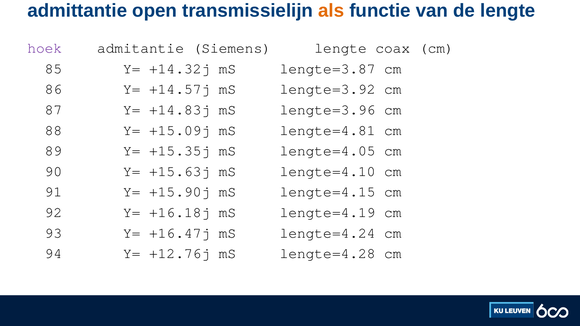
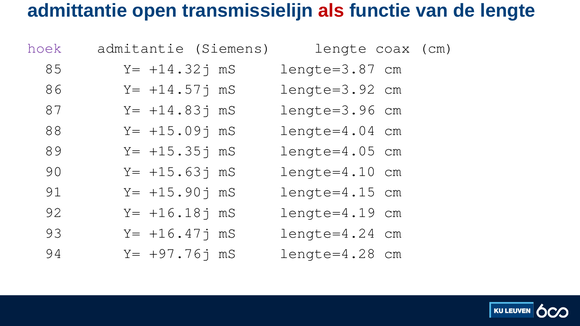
als colour: orange -> red (331, 11)
lengte=4.81: lengte=4.81 -> lengte=4.04 (328, 130)
+12.76j: +12.76j -> +97.76j (180, 254)
